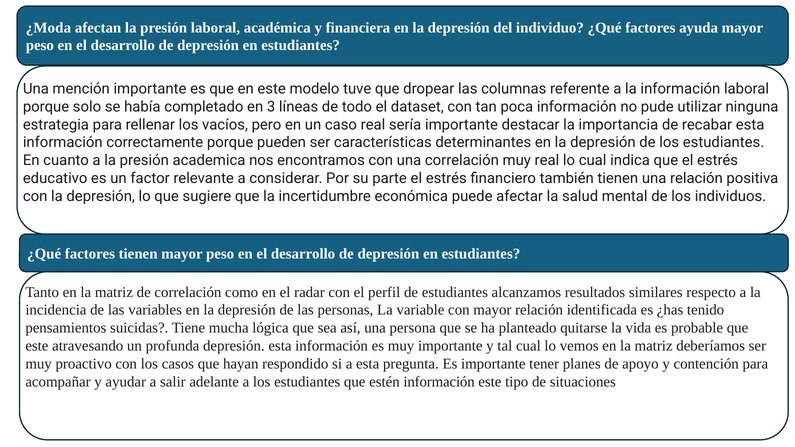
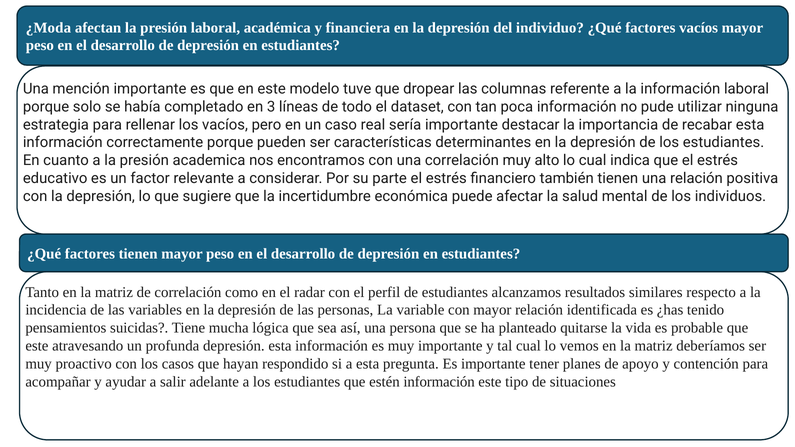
factores ayuda: ayuda -> vacíos (699, 28)
muy real: real -> alto (547, 161)
